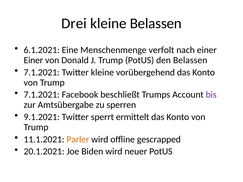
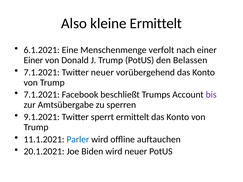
Drei: Drei -> Also (74, 24)
kleine Belassen: Belassen -> Ermittelt (156, 24)
Twitter kleine: kleine -> neuer (102, 72)
Parler colour: orange -> blue (78, 140)
gescrapped: gescrapped -> auftauchen (159, 140)
